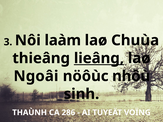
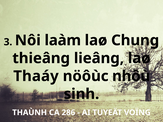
Chuùa: Chuùa -> Chung (135, 40)
lieâng underline: present -> none (99, 58)
Ngoâi: Ngoâi -> Thaáy (36, 76)
